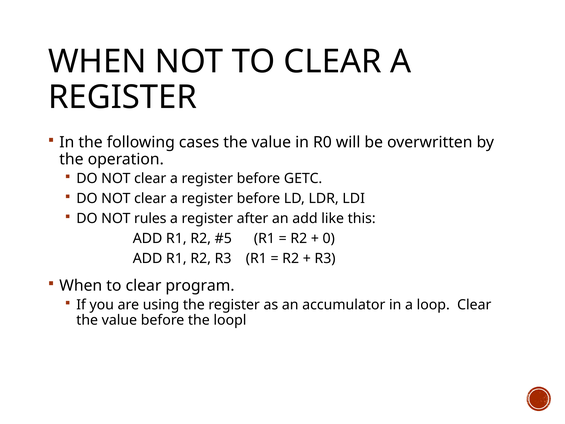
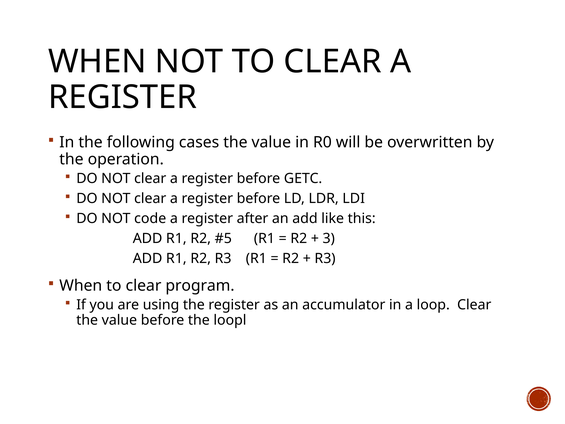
rules: rules -> code (150, 218)
0: 0 -> 3 (329, 238)
